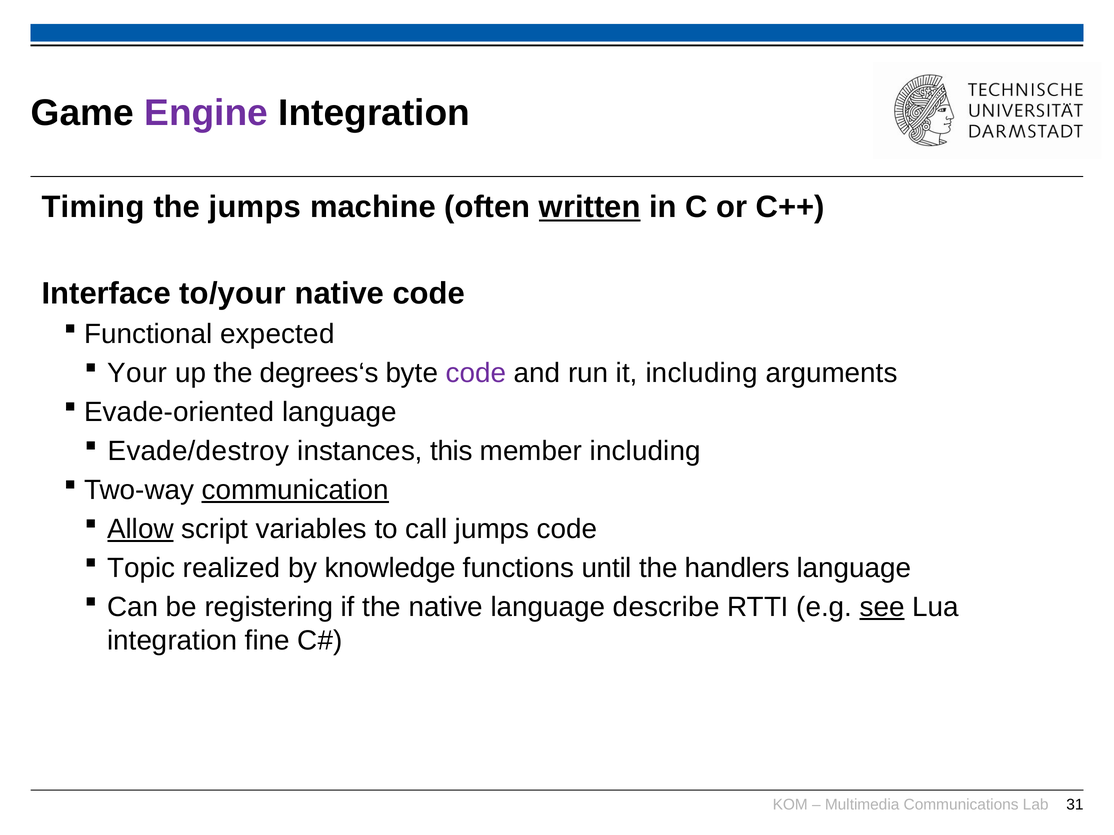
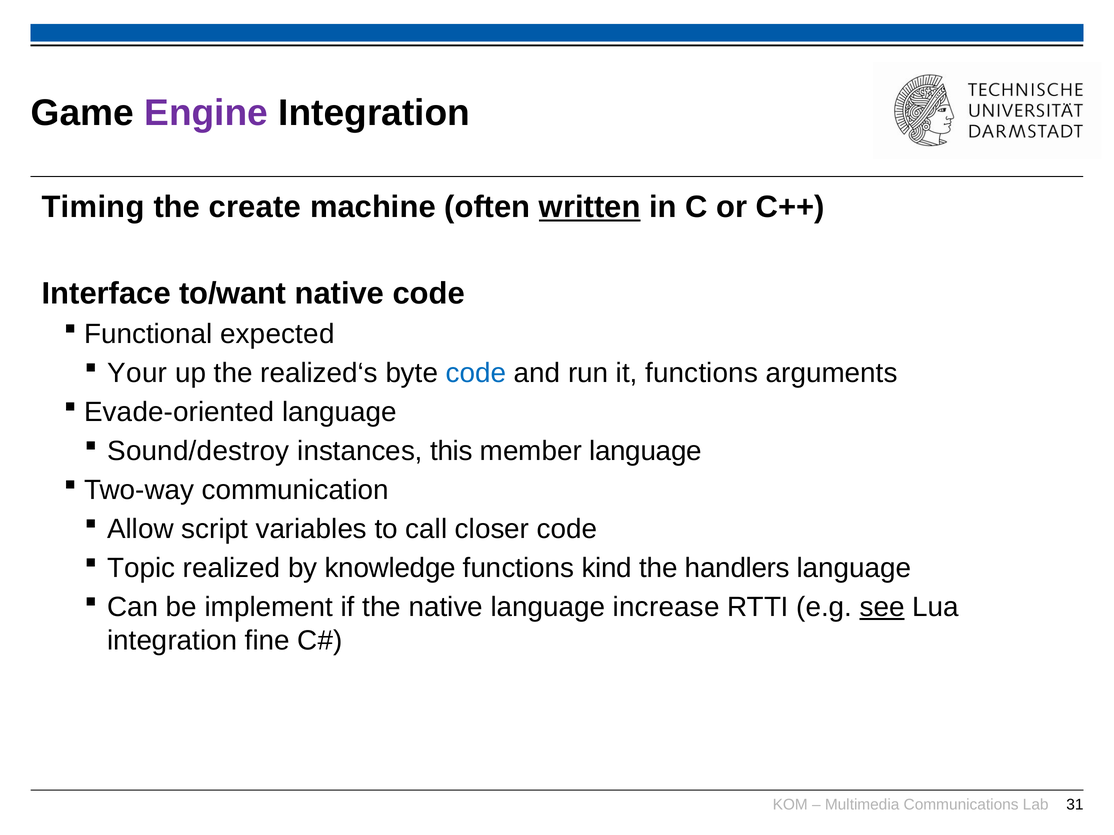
the jumps: jumps -> create (255, 207)
to/your: to/your -> to/want (233, 294)
degrees‘s: degrees‘s -> realized‘s (319, 373)
code colour: purple -> blue (476, 373)
it including: including -> functions (702, 373)
Evade/destroy: Evade/destroy -> Sound/destroy (198, 451)
member including: including -> language (645, 451)
communication underline: present -> none (295, 490)
Allow underline: present -> none (141, 529)
call jumps: jumps -> closer (492, 529)
until: until -> kind (607, 568)
registering: registering -> implement (269, 607)
describe: describe -> increase (666, 607)
